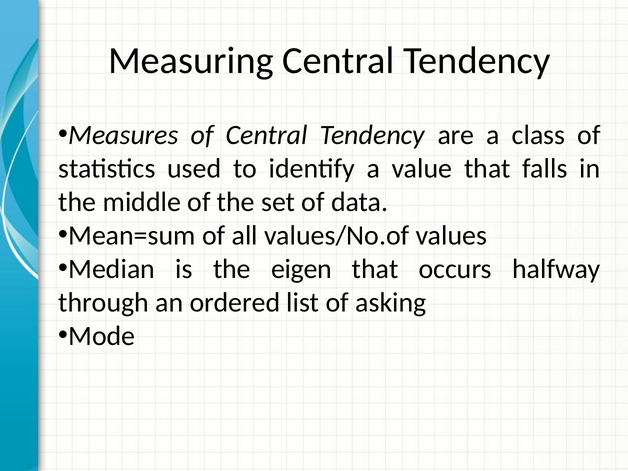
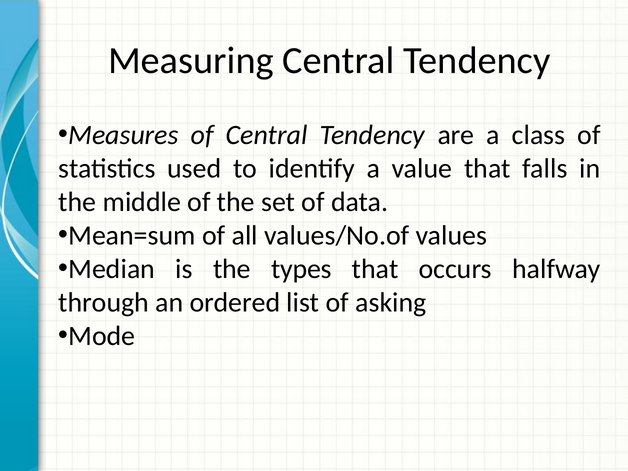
eigen: eigen -> types (302, 269)
